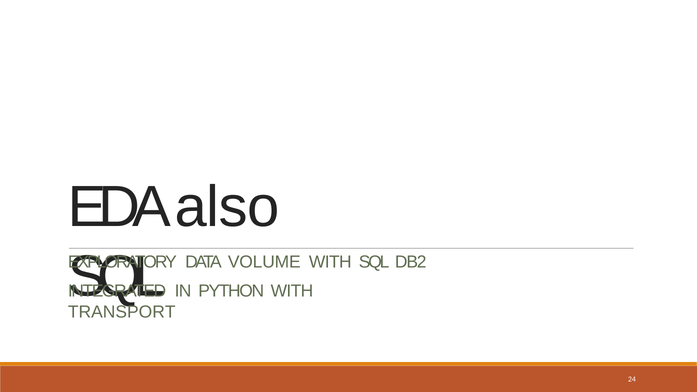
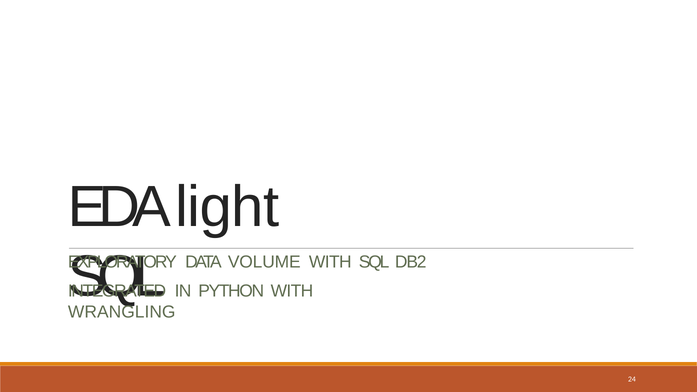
also: also -> light (227, 207)
TRANSPORT: TRANSPORT -> WRANGLING (122, 312)
